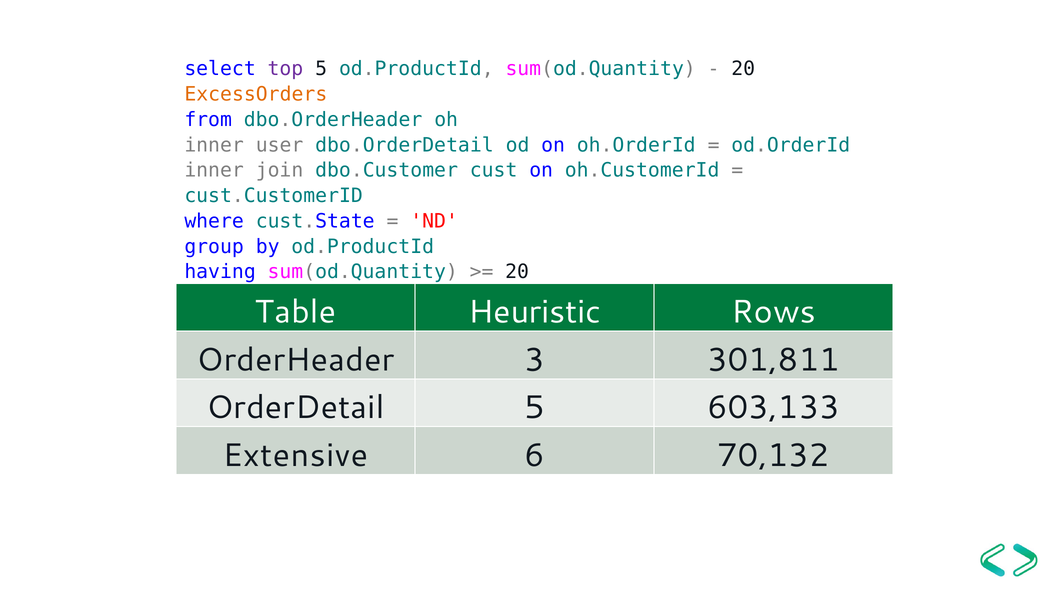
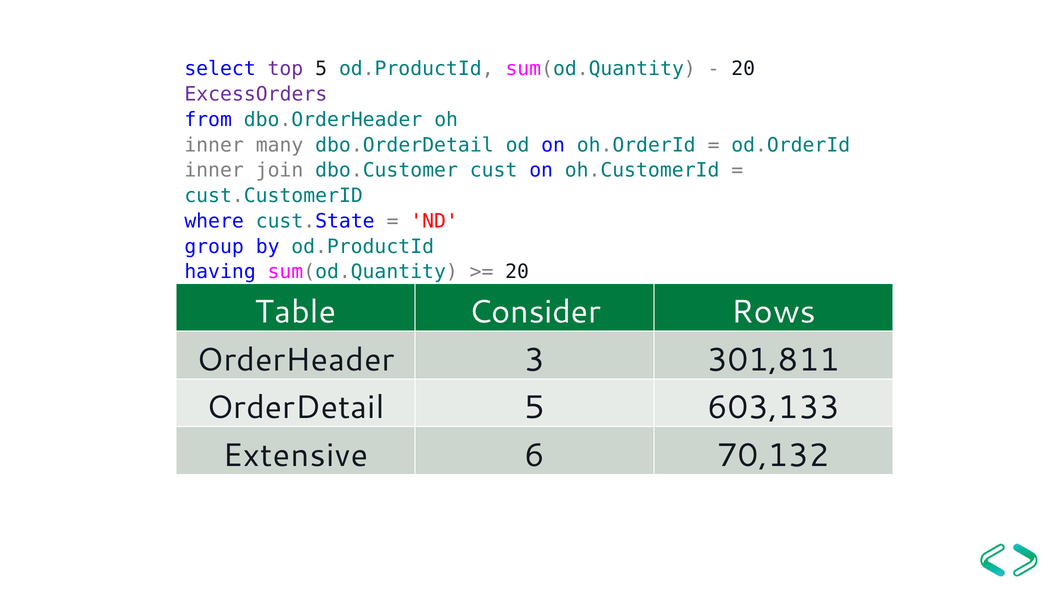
ExcessOrders colour: orange -> purple (256, 94)
user: user -> many (280, 145)
Heuristic: Heuristic -> Consider (535, 312)
